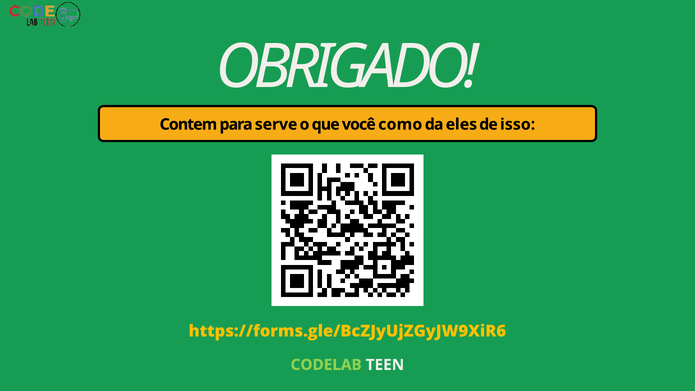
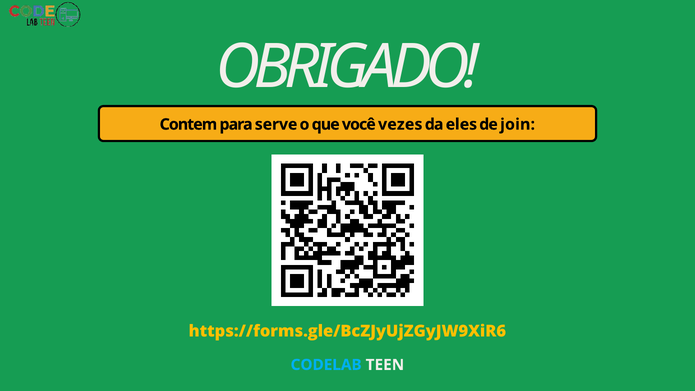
como: como -> vezes (400, 124)
isso: isso -> join (518, 124)
CODELAB colour: light green -> light blue (326, 365)
